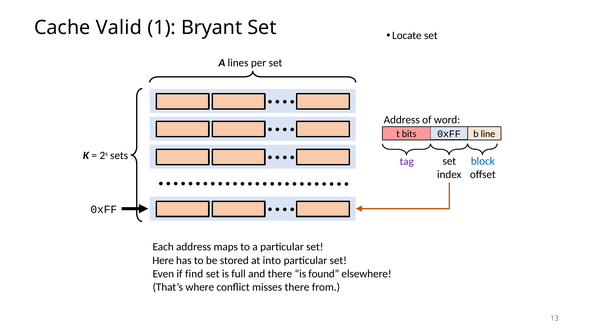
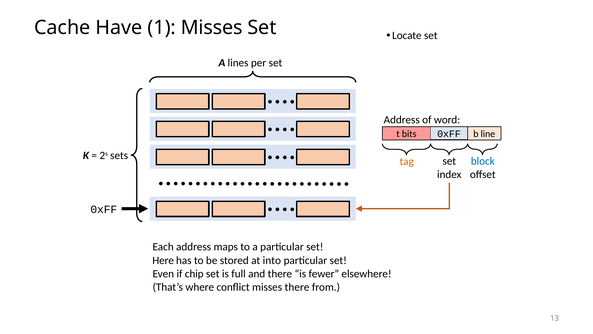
Valid: Valid -> Have (119, 28)
1 Bryant: Bryant -> Misses (212, 28)
tag colour: purple -> orange (407, 161)
find: find -> chip (194, 273)
found: found -> fewer (324, 273)
